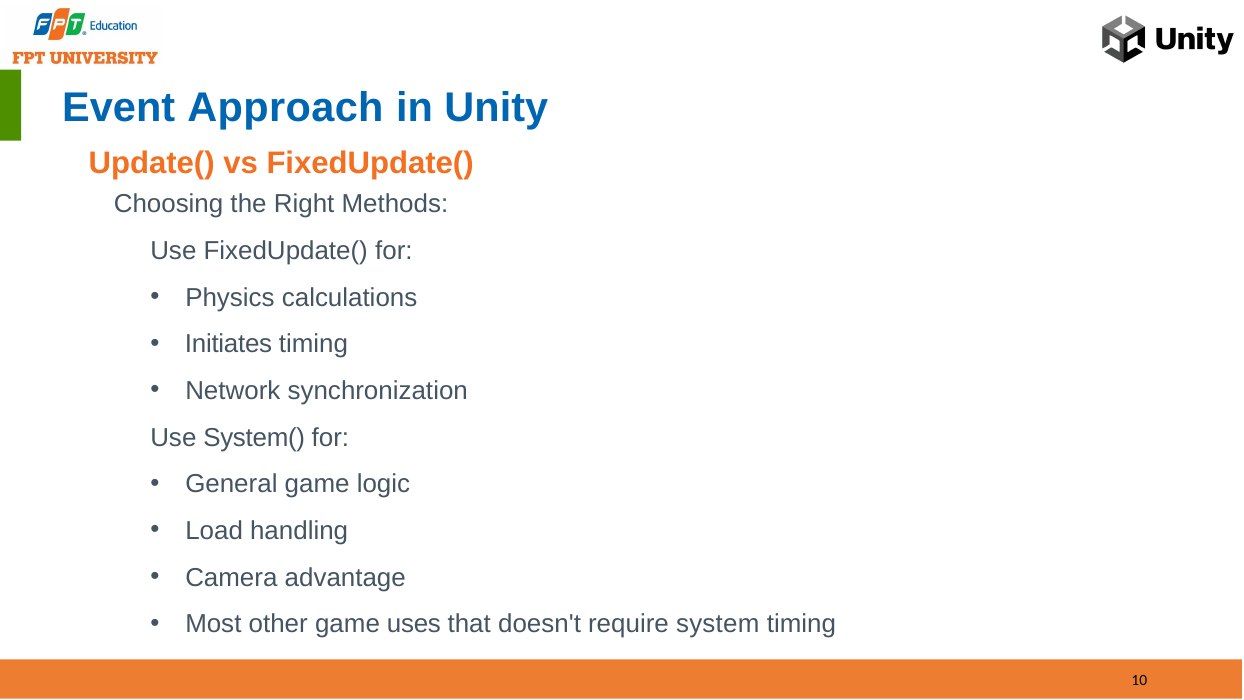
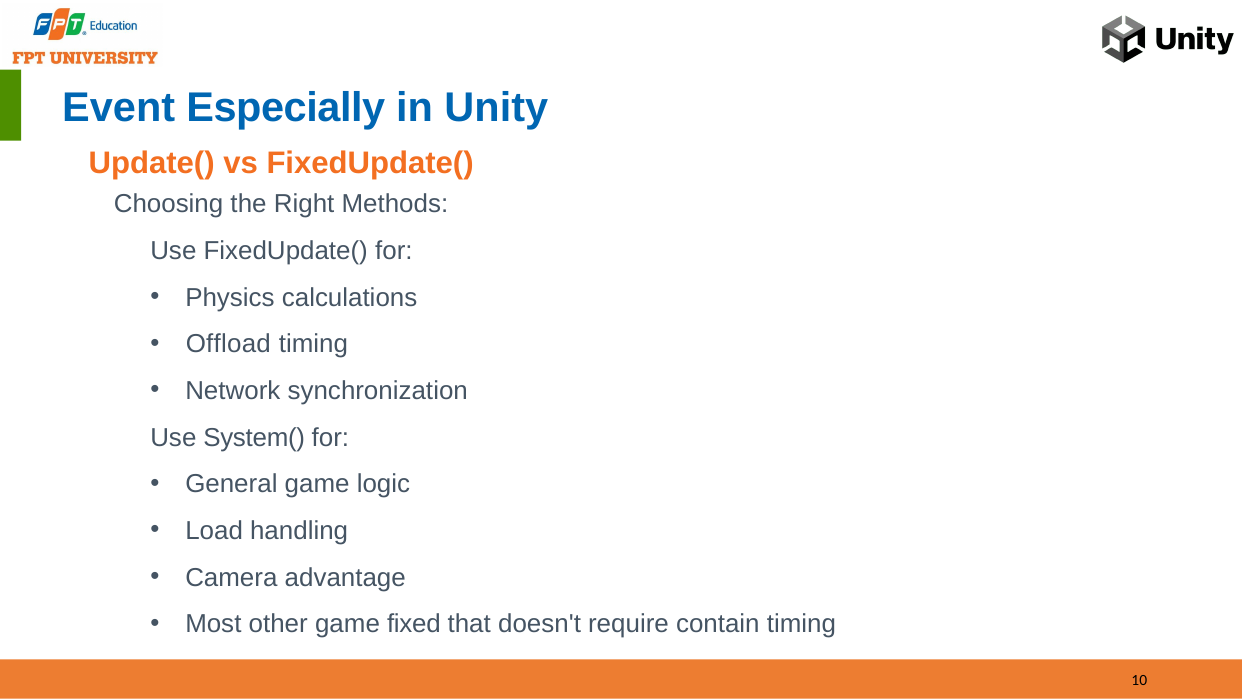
Approach: Approach -> Especially (286, 108)
Initiates: Initiates -> Offload (228, 344)
uses: uses -> fixed (414, 624)
system: system -> contain (718, 624)
